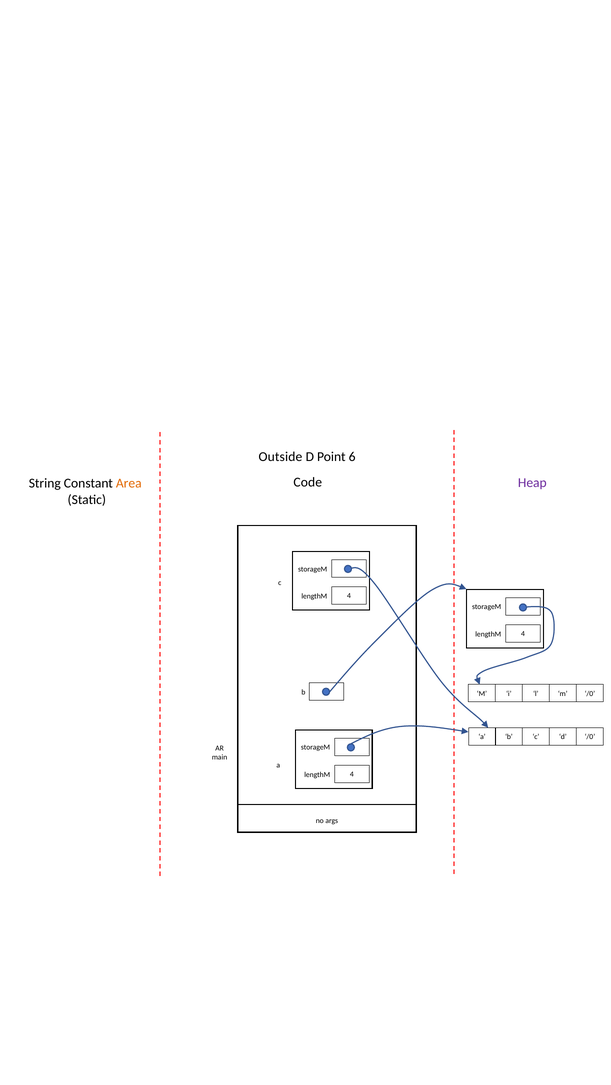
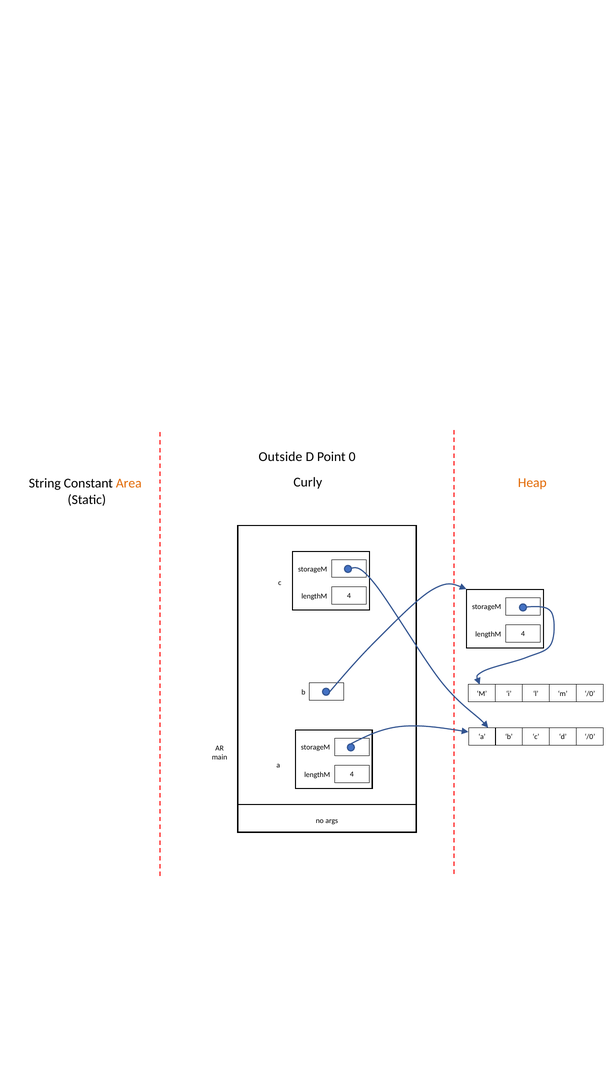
6: 6 -> 0 (352, 457)
Code: Code -> Curly (308, 483)
Heap colour: purple -> orange (532, 483)
